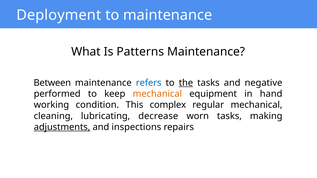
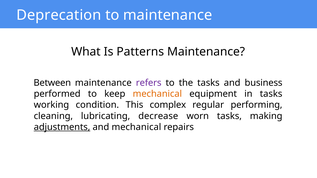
Deployment: Deployment -> Deprecation (59, 15)
refers colour: blue -> purple (149, 83)
the underline: present -> none (186, 83)
negative: negative -> business (264, 83)
in hand: hand -> tasks (271, 94)
regular mechanical: mechanical -> performing (257, 105)
and inspections: inspections -> mechanical (136, 127)
